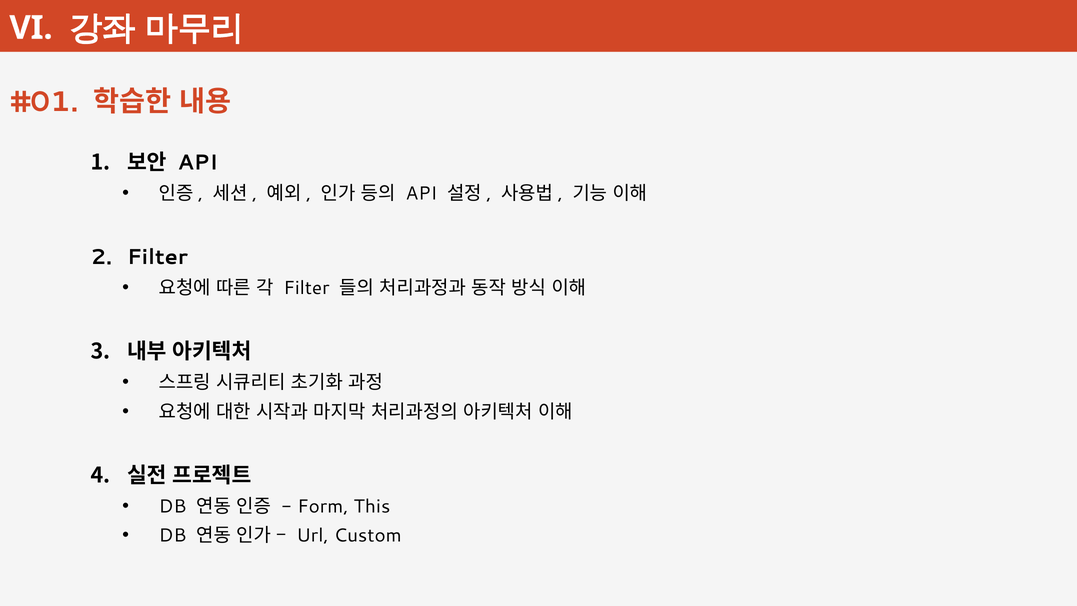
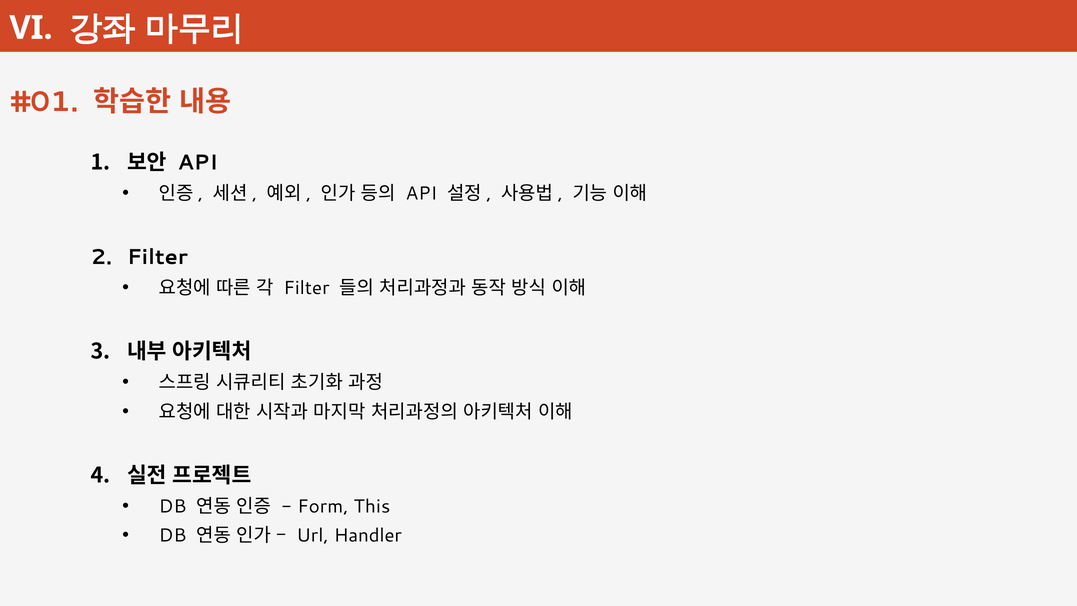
Custom: Custom -> Handler (368, 536)
